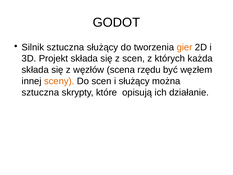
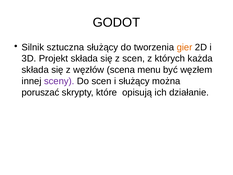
rzędu: rzędu -> menu (149, 70)
sceny colour: orange -> purple (59, 81)
sztuczna: sztuczna -> poruszać (40, 92)
